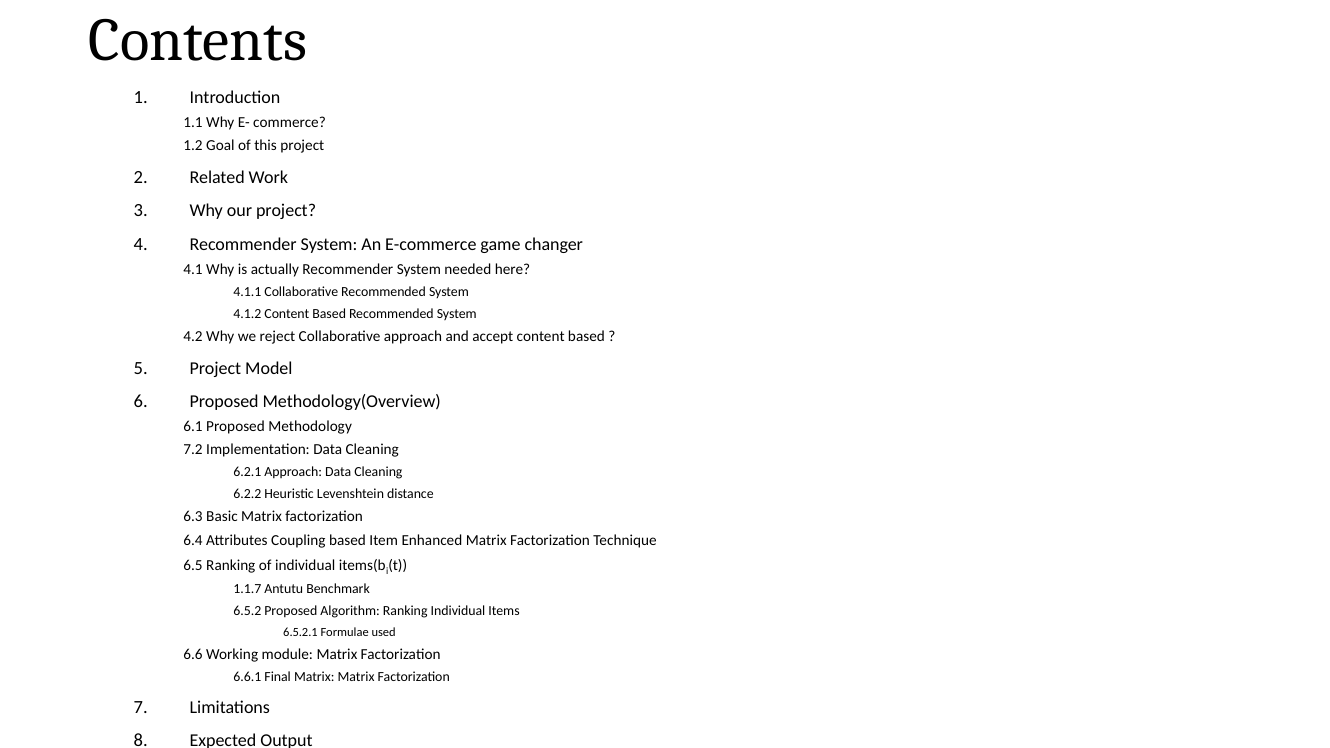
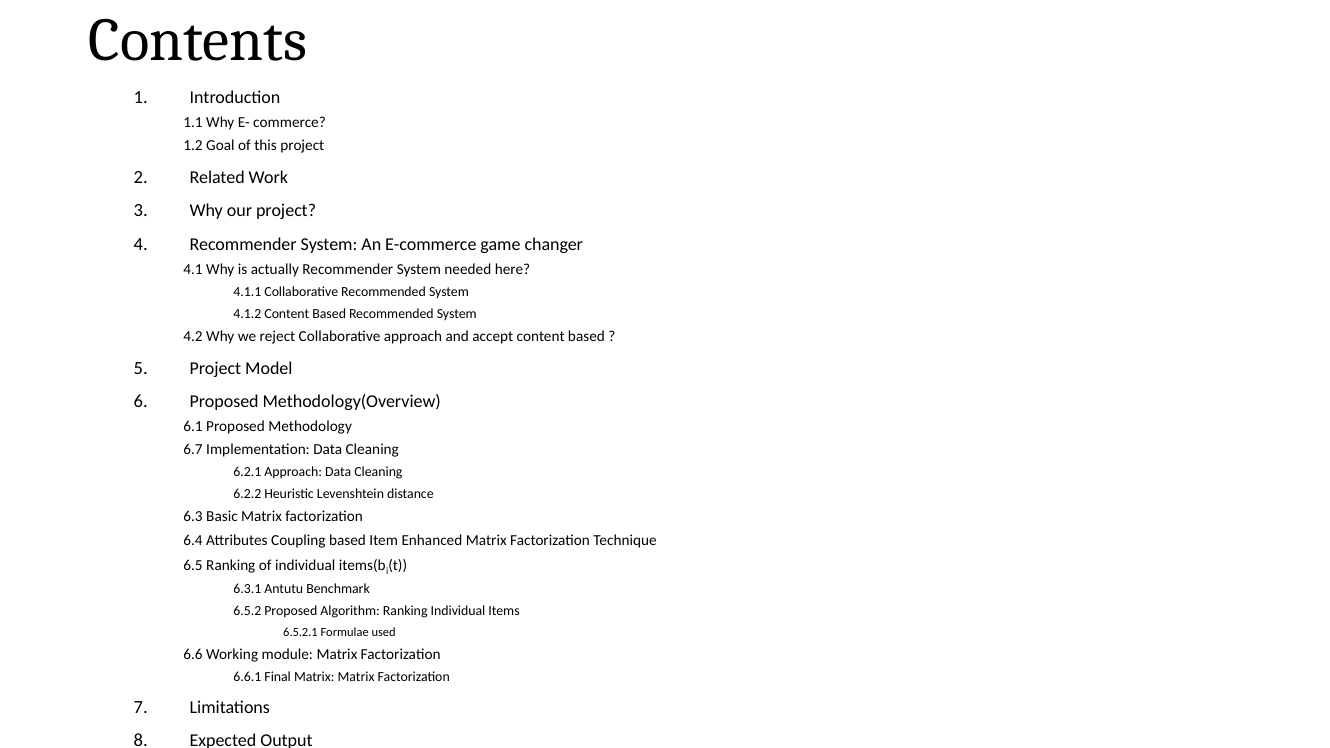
7.2: 7.2 -> 6.7 (193, 450)
1.1.7: 1.1.7 -> 6.3.1 (247, 589)
